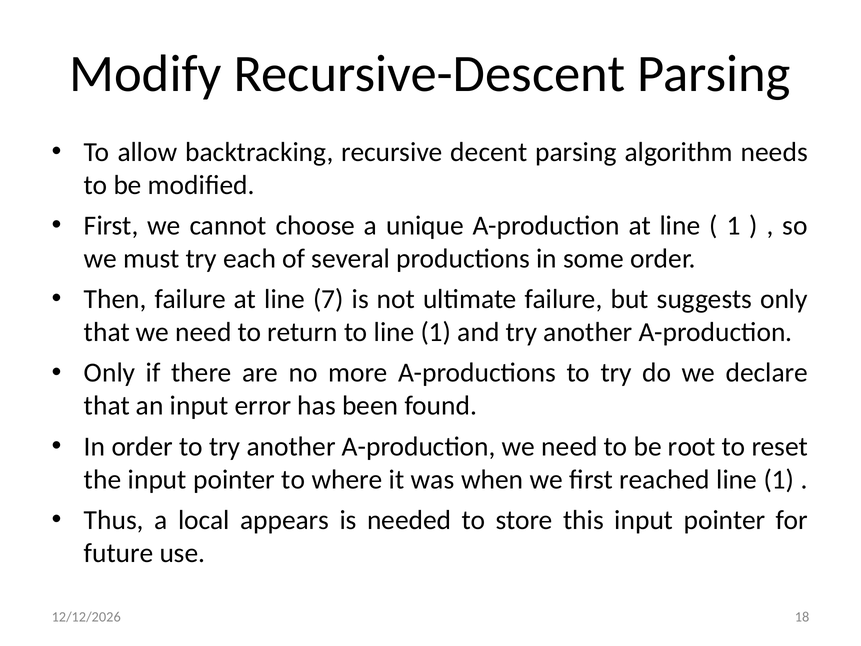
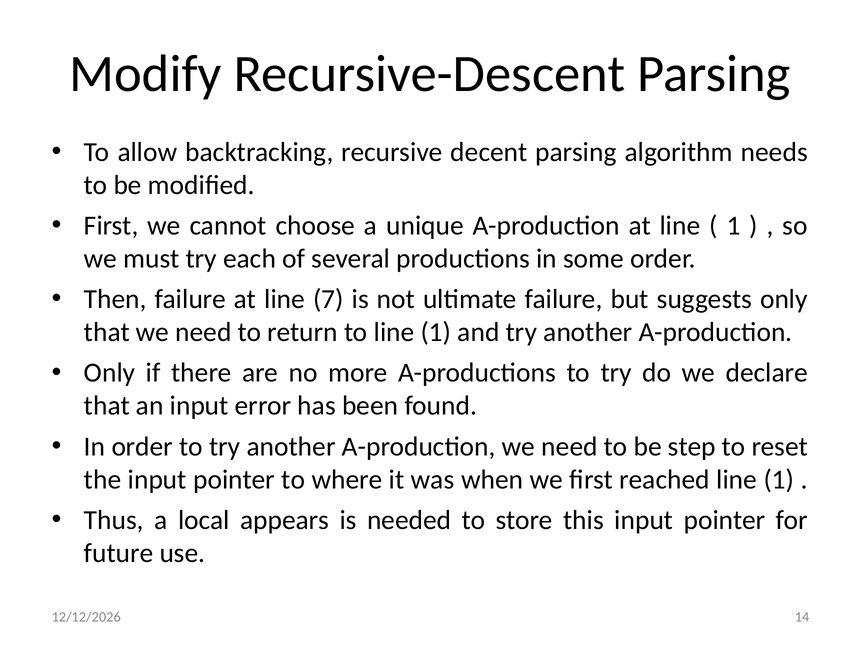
root: root -> step (692, 446)
18: 18 -> 14 (802, 617)
